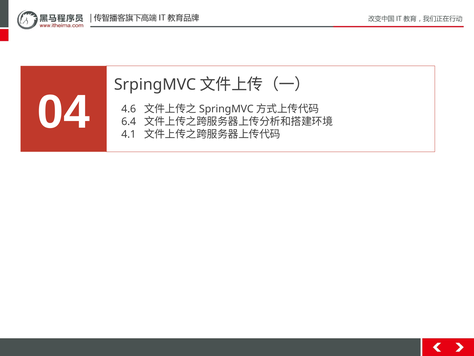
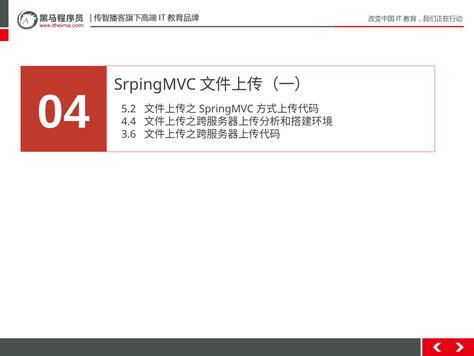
4.6: 4.6 -> 5.2 (129, 109)
6.4: 6.4 -> 4.4 (129, 121)
4.1: 4.1 -> 3.6 (129, 134)
